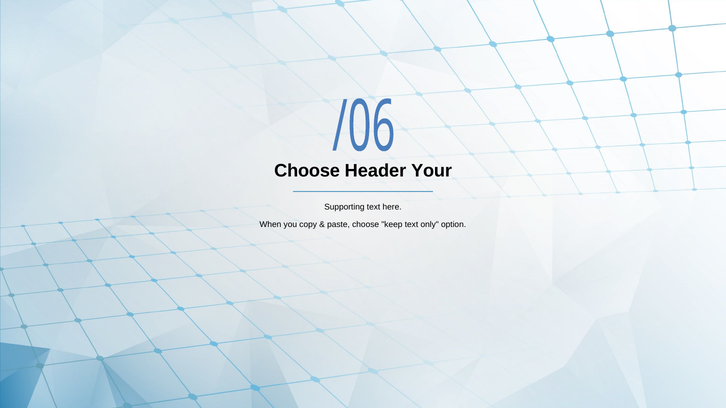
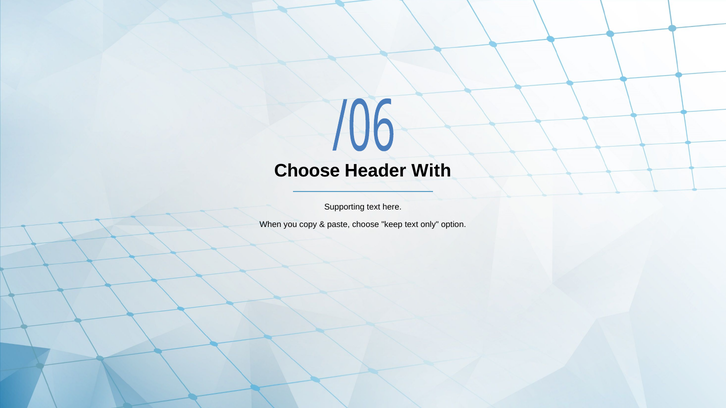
Your: Your -> With (431, 171)
